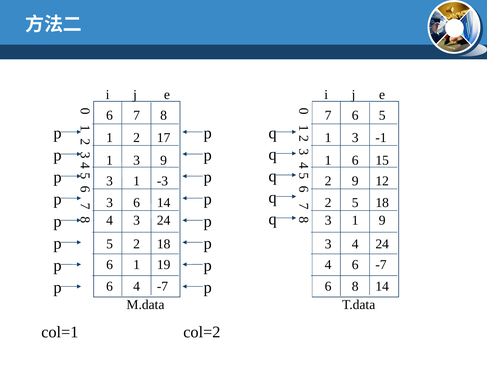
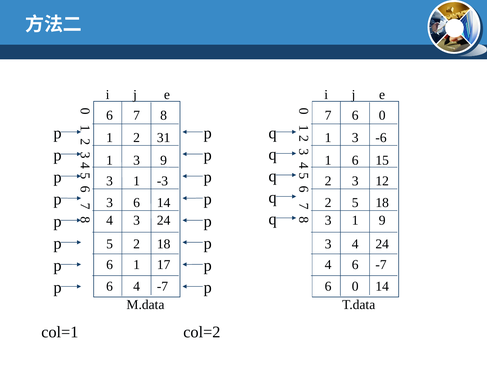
7 6 5: 5 -> 0 (382, 115)
17: 17 -> 31 (164, 137)
-1: -1 -> -6 (381, 137)
9: 9 -> 3 (355, 181)
19: 19 -> 17 (164, 264)
8: 8 -> 0 (355, 286)
